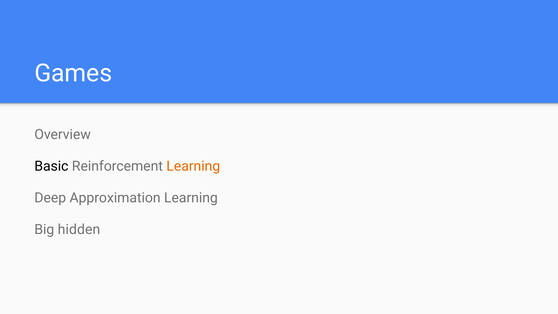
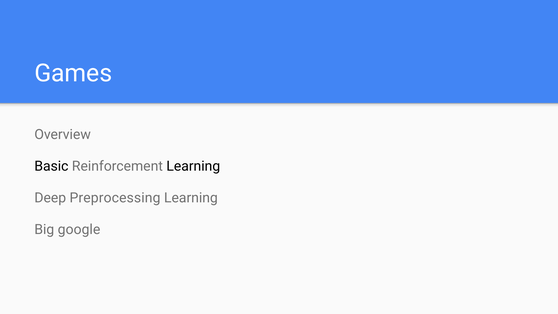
Learning colour: orange -> black (193, 166)
Approximation: Approximation -> Preprocessing (115, 198)
hidden: hidden -> google (79, 229)
